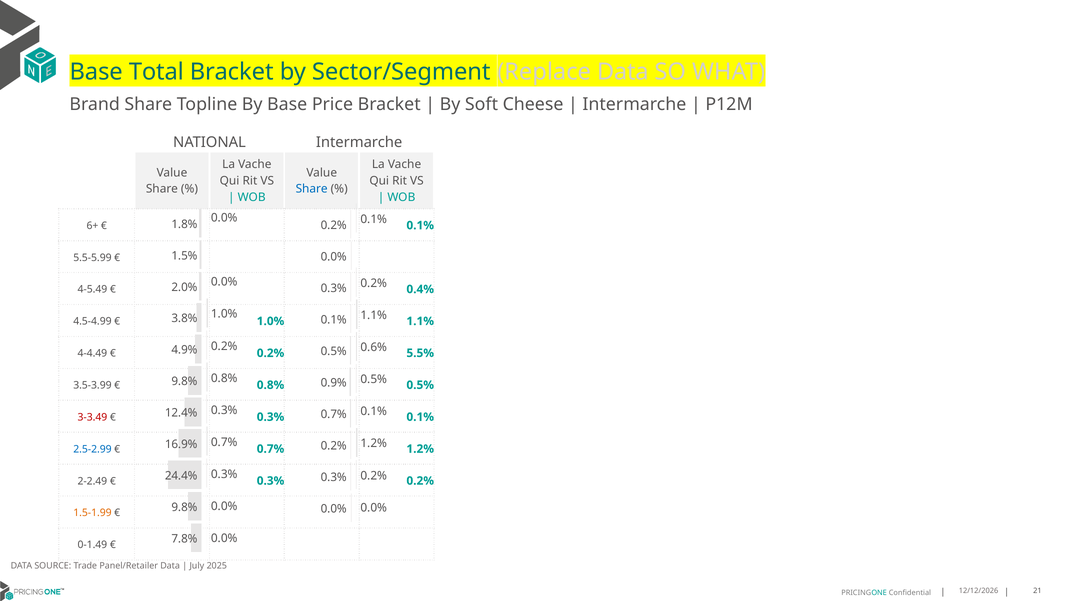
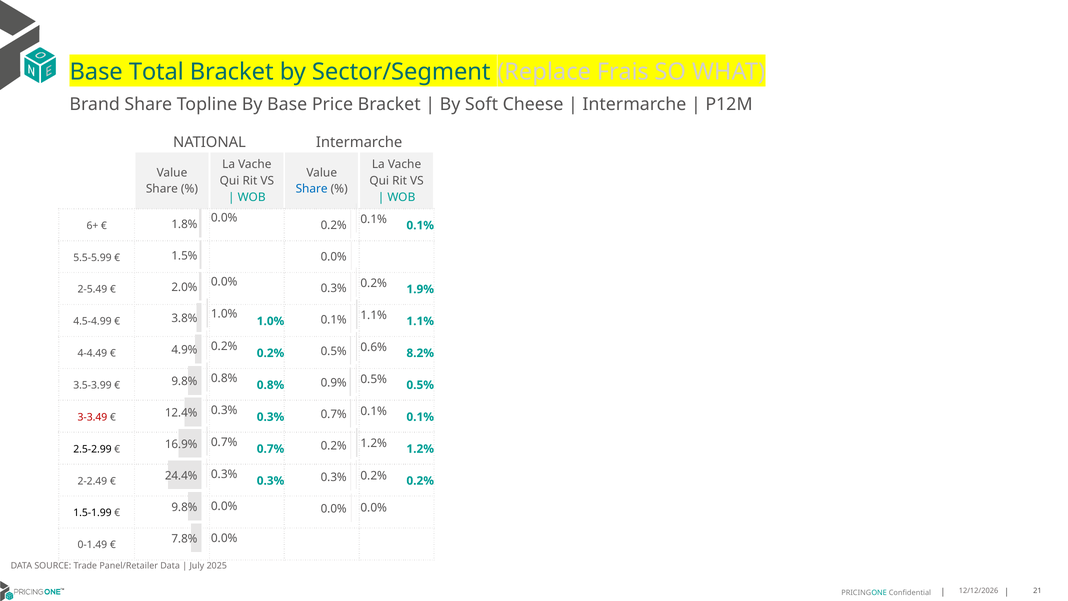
Replace Data: Data -> Frais (623, 72)
4-5.49: 4-5.49 -> 2-5.49 (92, 289)
0.4%: 0.4% -> 1.9% (420, 289)
5.5%: 5.5% -> 8.2% (420, 353)
2.5-2.99 colour: blue -> black (92, 449)
1.5-1.99 colour: orange -> black (92, 513)
